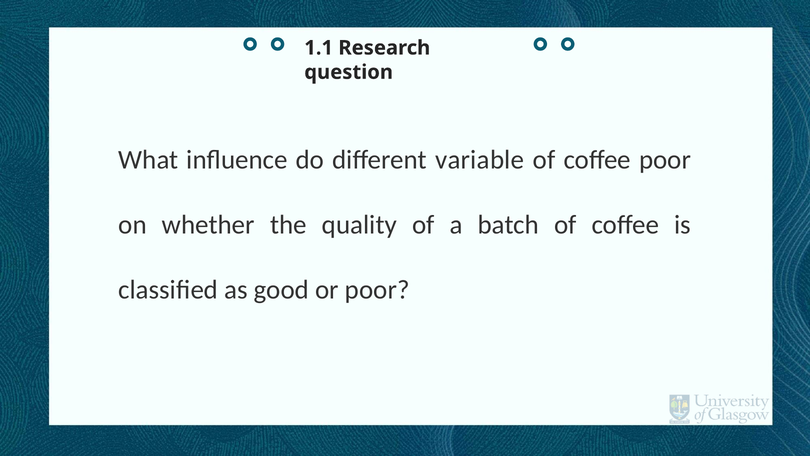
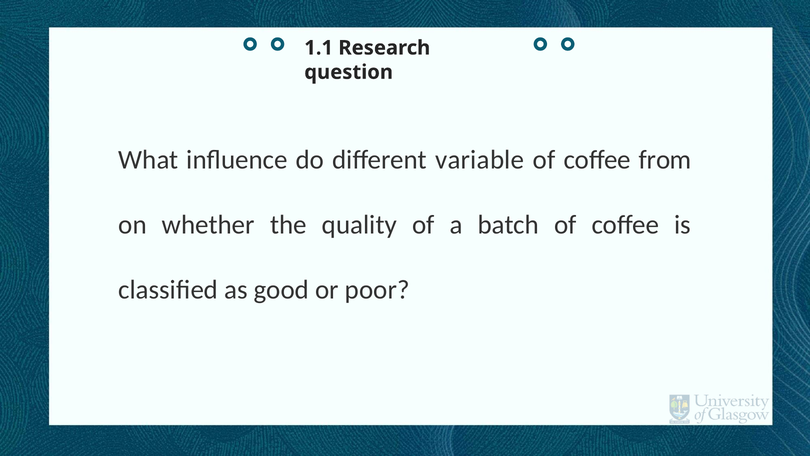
coffee poor: poor -> from (665, 160)
